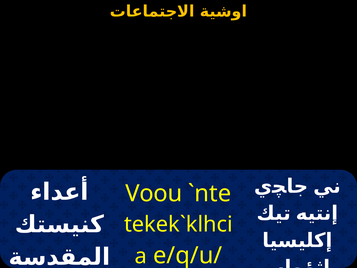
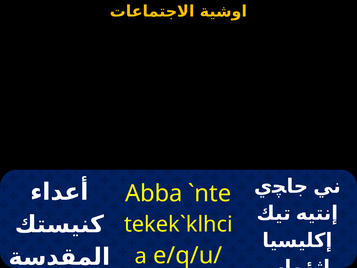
Voou: Voou -> Abba (154, 193)
